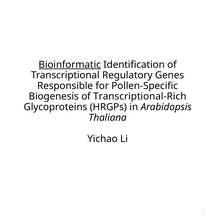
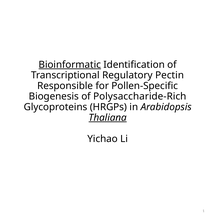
Genes: Genes -> Pectin (170, 75)
Transcriptional-Rich: Transcriptional-Rich -> Polysaccharide-Rich (140, 96)
Thaliana underline: none -> present (108, 118)
